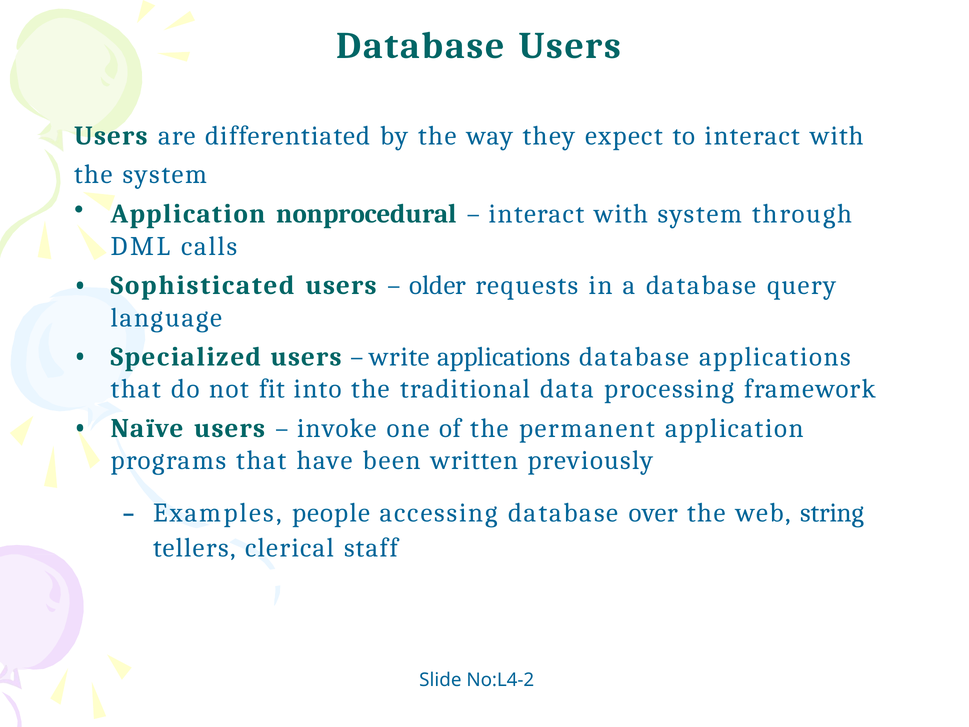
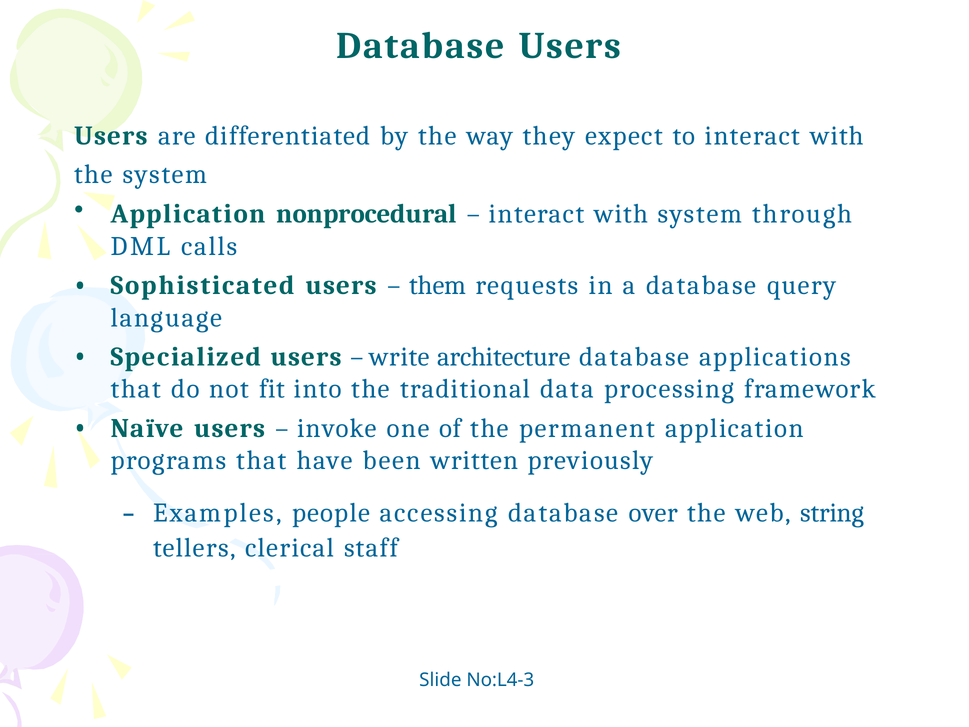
older: older -> them (438, 285)
write applications: applications -> architecture (504, 357)
No:L4-2: No:L4-2 -> No:L4-3 (500, 680)
